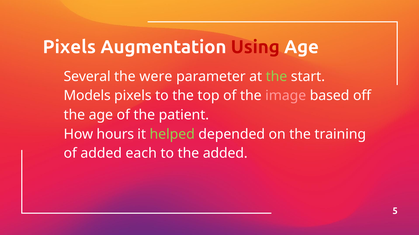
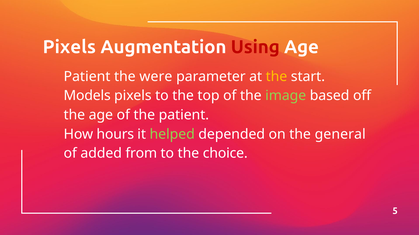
Several: Several -> Patient (87, 77)
the colour: light green -> yellow (276, 77)
image colour: pink -> light green (286, 96)
training: training -> general (340, 135)
each: each -> from (141, 154)
the added: added -> choice (225, 154)
